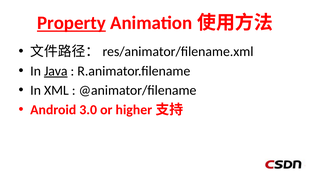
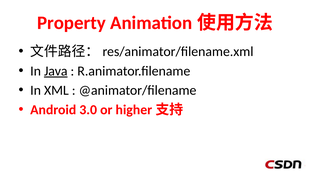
Property underline: present -> none (71, 23)
